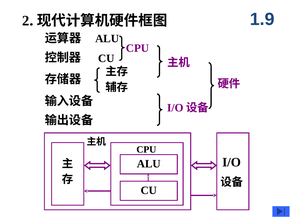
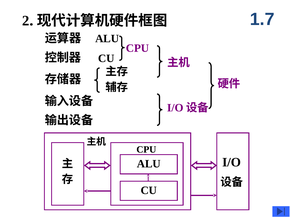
1.9: 1.9 -> 1.7 (262, 19)
